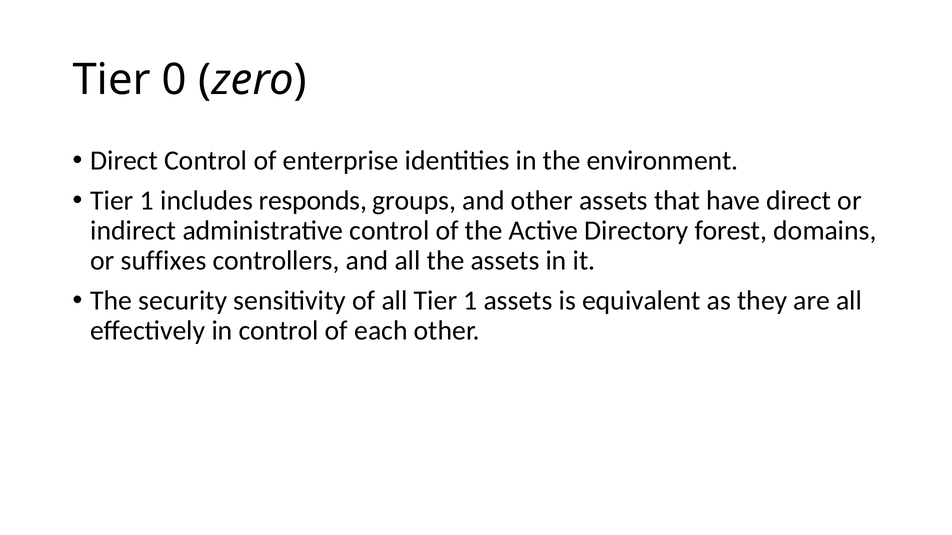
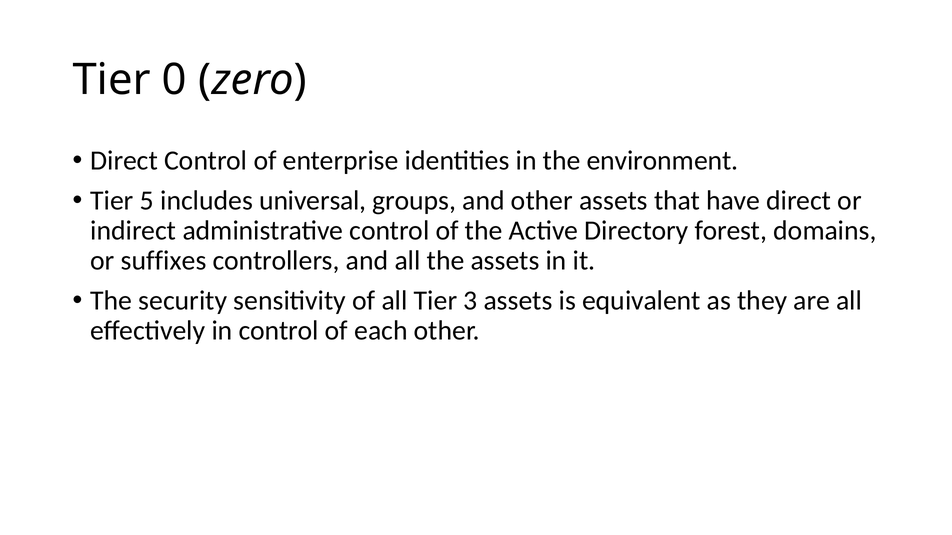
1: 1 -> 5 (147, 201)
responds: responds -> universal (313, 201)
all Tier 1: 1 -> 3 (470, 301)
